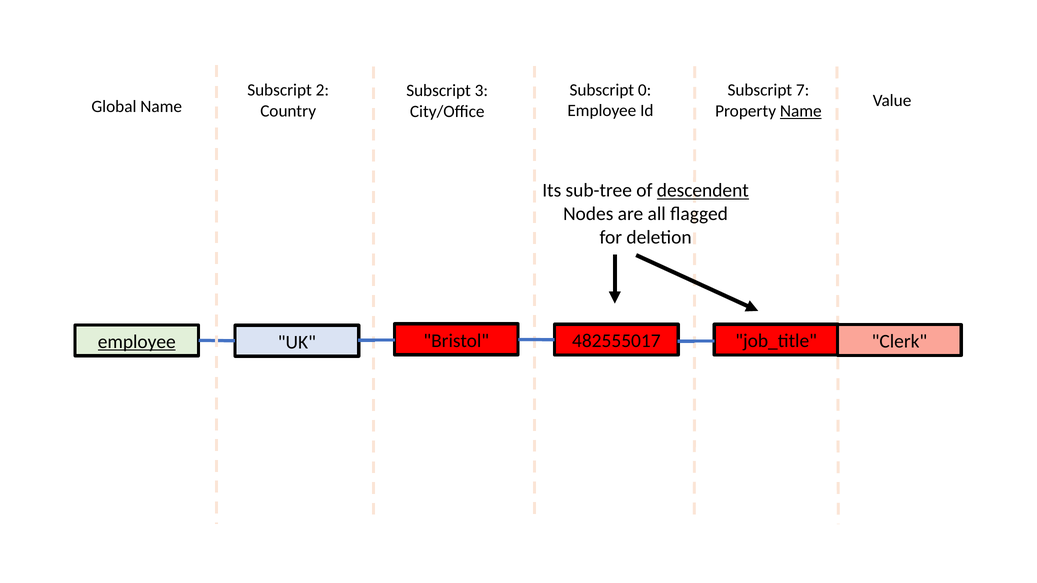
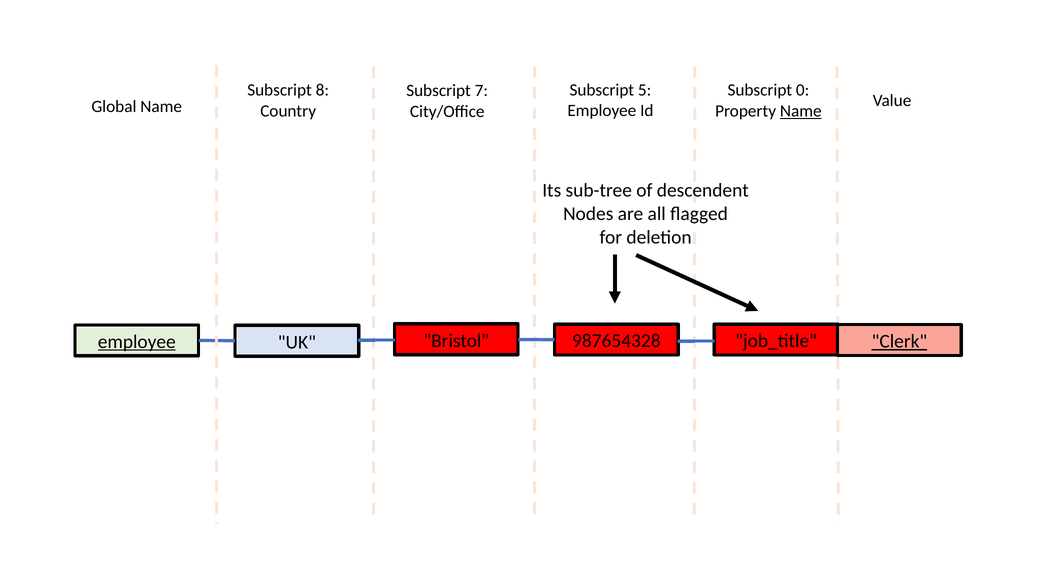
0: 0 -> 5 (645, 90)
2: 2 -> 8 (322, 90)
7: 7 -> 0 (803, 90)
3: 3 -> 7 (481, 91)
descendent underline: present -> none (703, 191)
482555017: 482555017 -> 987654328 (616, 341)
Clerk underline: none -> present (899, 342)
